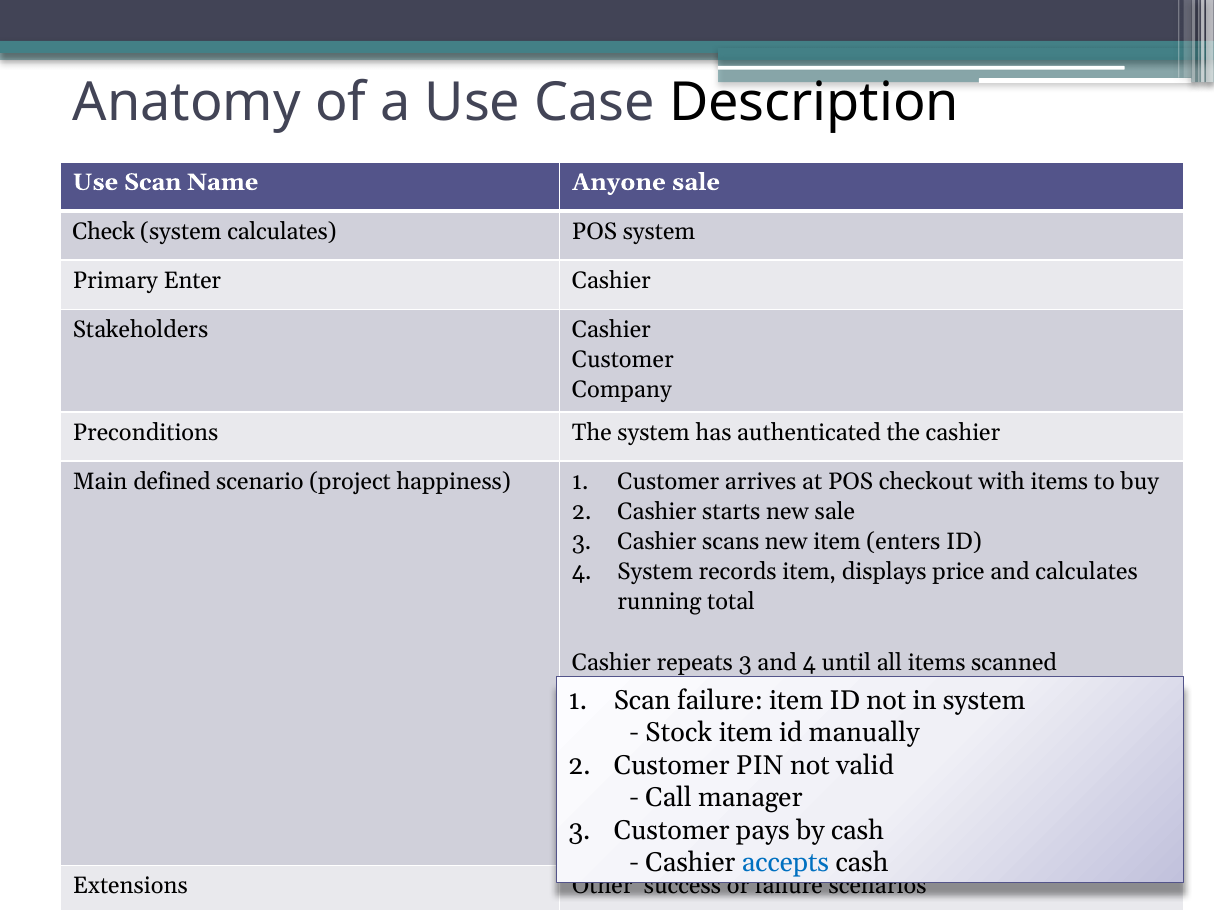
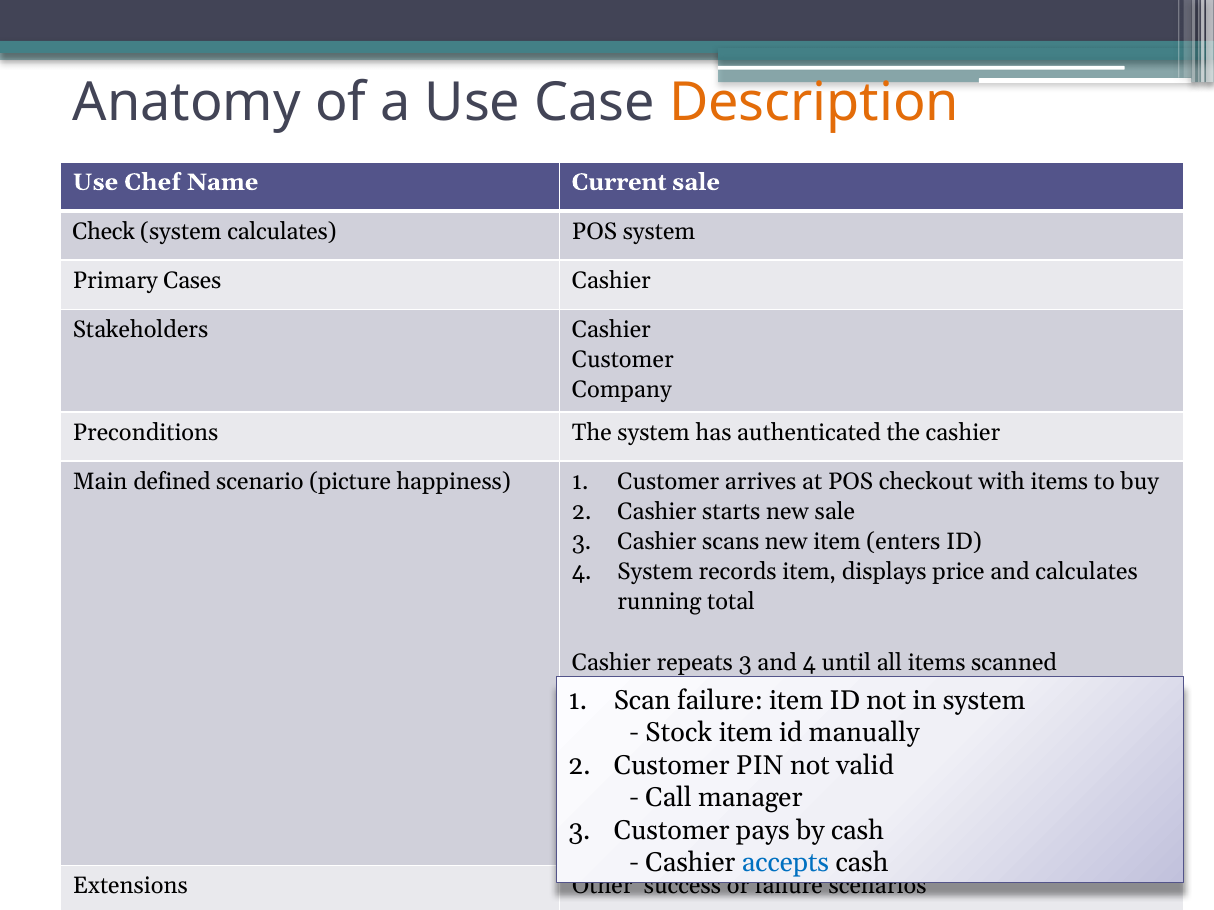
Description colour: black -> orange (814, 103)
Use Scan: Scan -> Chef (152, 182)
Anyone: Anyone -> Current (619, 182)
Enter: Enter -> Cases (192, 281)
project: project -> picture (350, 482)
